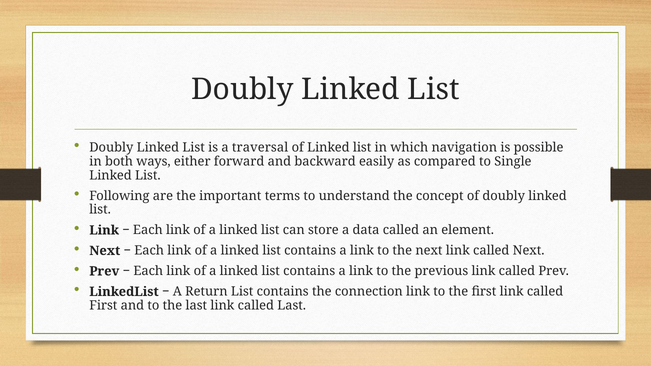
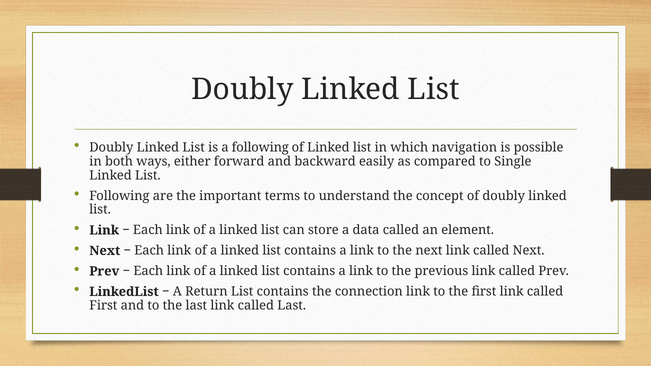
a traversal: traversal -> following (260, 148)
